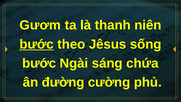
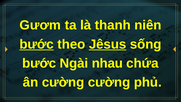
Jêsus underline: none -> present (108, 44)
sáng: sáng -> nhau (107, 63)
ân đường: đường -> cường (63, 82)
